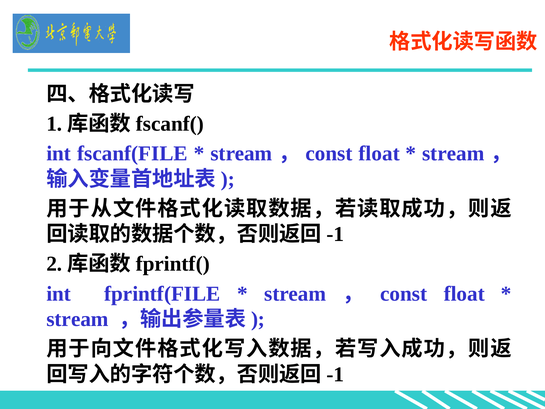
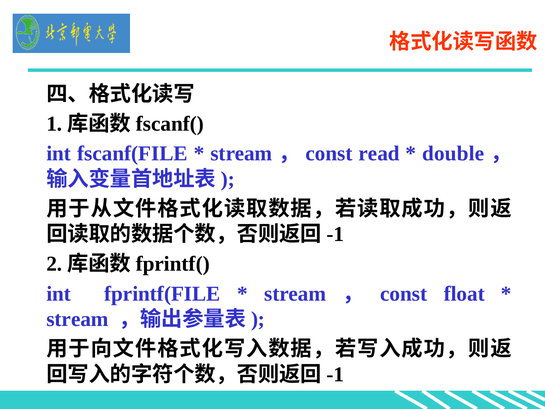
float: float -> read (379, 154)
stream: stream -> double (453, 154)
